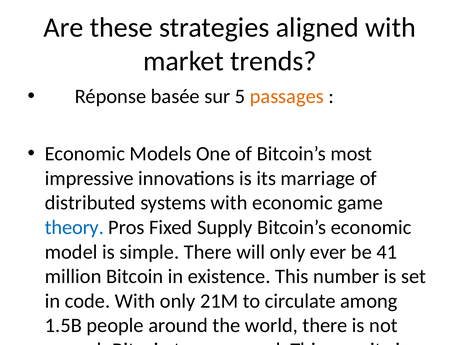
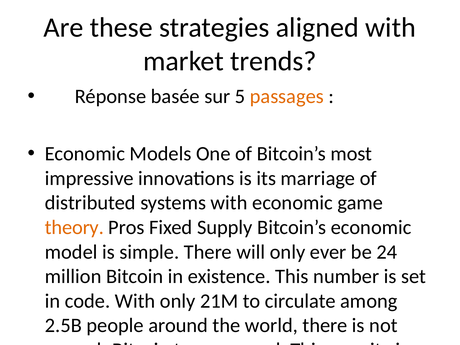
theory colour: blue -> orange (74, 227)
41: 41 -> 24 (387, 252)
1.5B: 1.5B -> 2.5B (63, 326)
